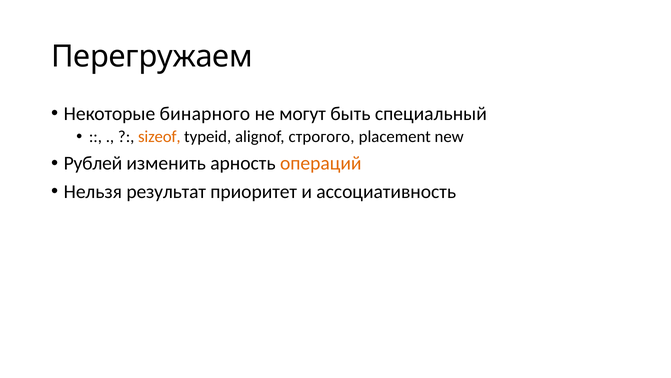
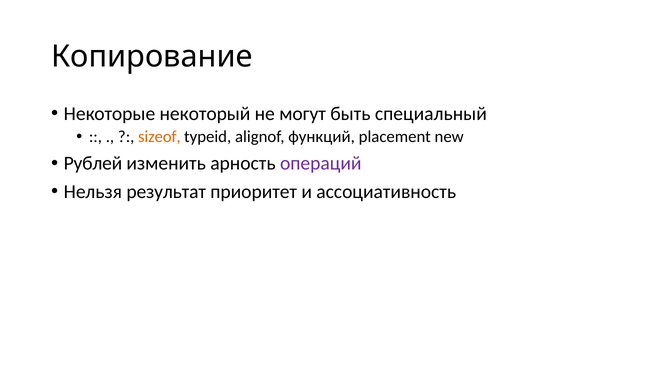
Перегружаем: Перегружаем -> Копирование (152, 56)
бинарного: бинарного -> некоторый (205, 113)
строгого: строгого -> функций (322, 137)
операций colour: orange -> purple (321, 163)
